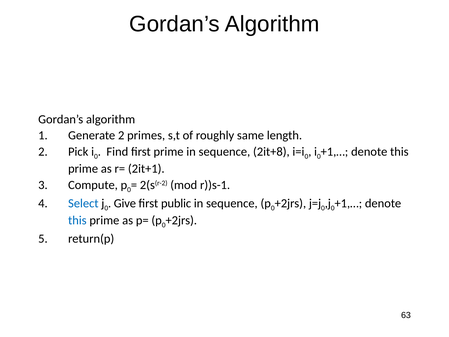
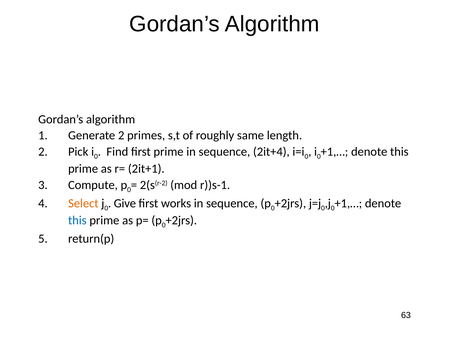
2it+8: 2it+8 -> 2it+4 (271, 152)
Select colour: blue -> orange (83, 203)
public: public -> works (176, 203)
